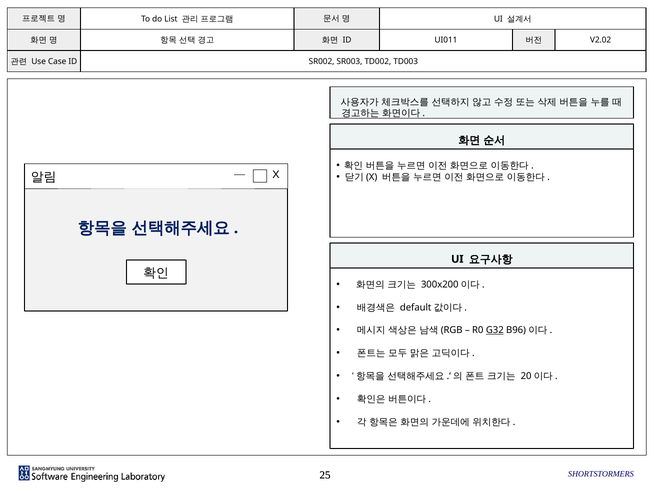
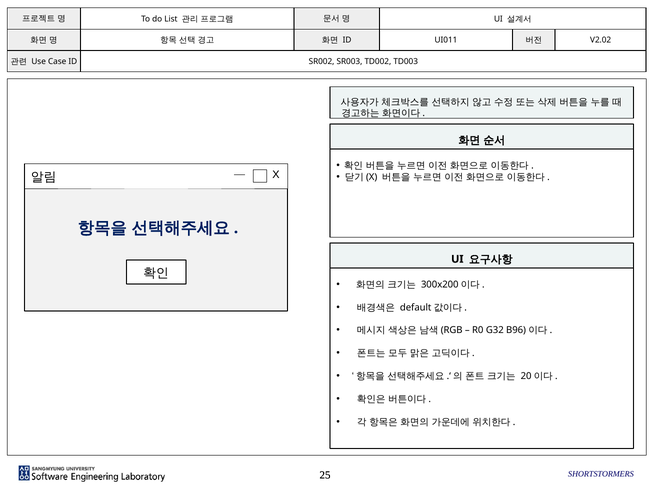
G32 underline: present -> none (495, 330)
